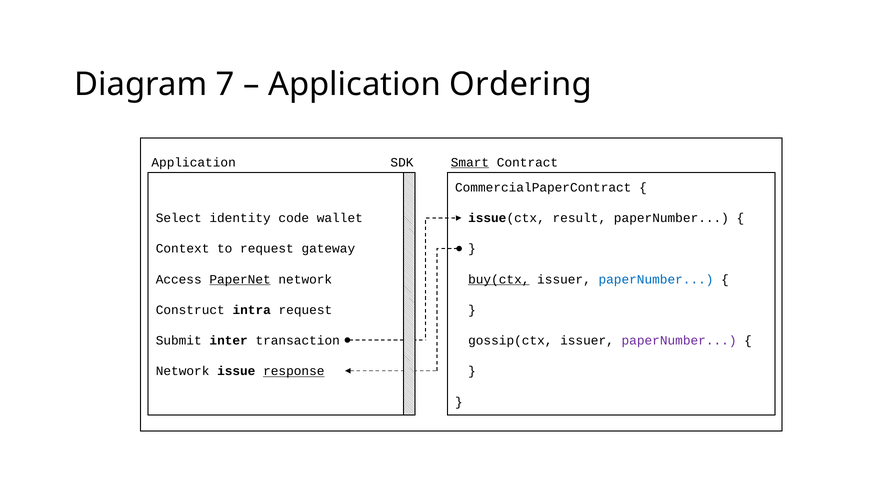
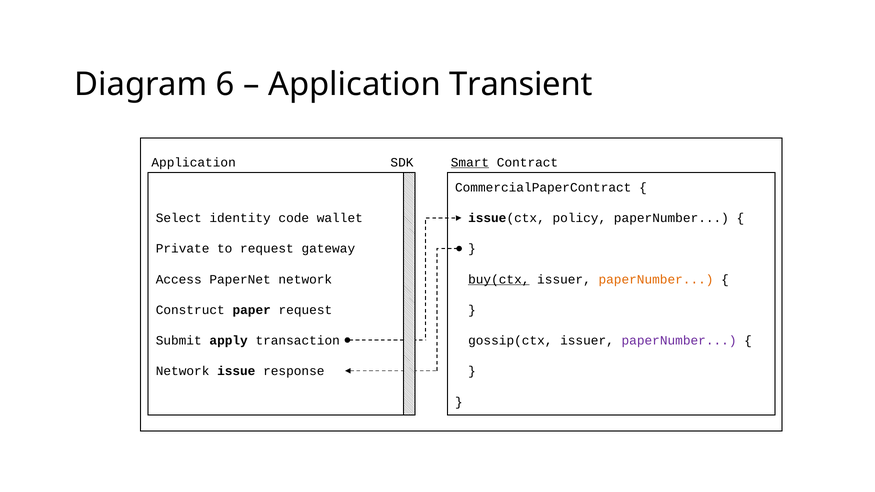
7: 7 -> 6 (225, 84)
Ordering: Ordering -> Transient (521, 84)
result: result -> policy (579, 218)
Context: Context -> Private (183, 249)
PaperNet underline: present -> none (240, 279)
paperNumber colour: blue -> orange (656, 279)
intra: intra -> paper (252, 310)
inter: inter -> apply (229, 341)
response underline: present -> none (294, 371)
